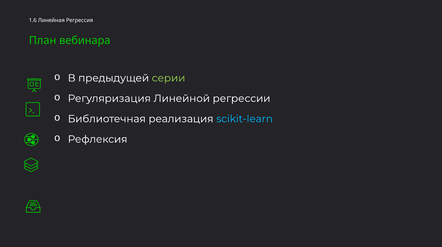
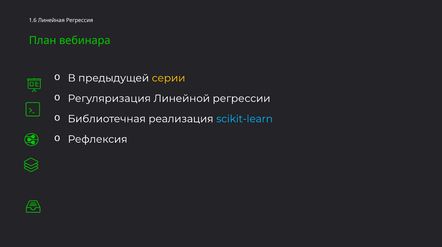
серии colour: light green -> yellow (169, 78)
